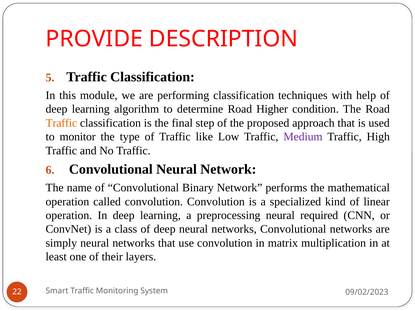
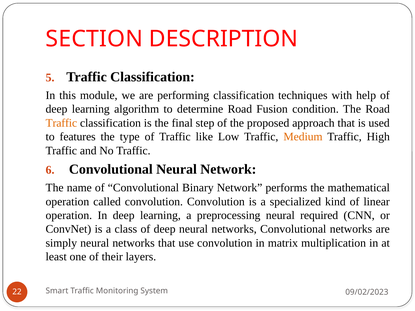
PROVIDE: PROVIDE -> SECTION (94, 39)
Higher: Higher -> Fusion (272, 109)
monitor: monitor -> features (78, 137)
Medium colour: purple -> orange (303, 137)
